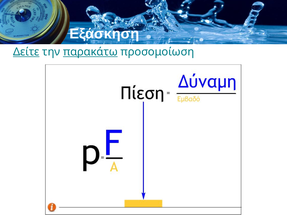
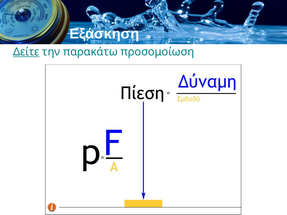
παρακάτω underline: present -> none (90, 52)
